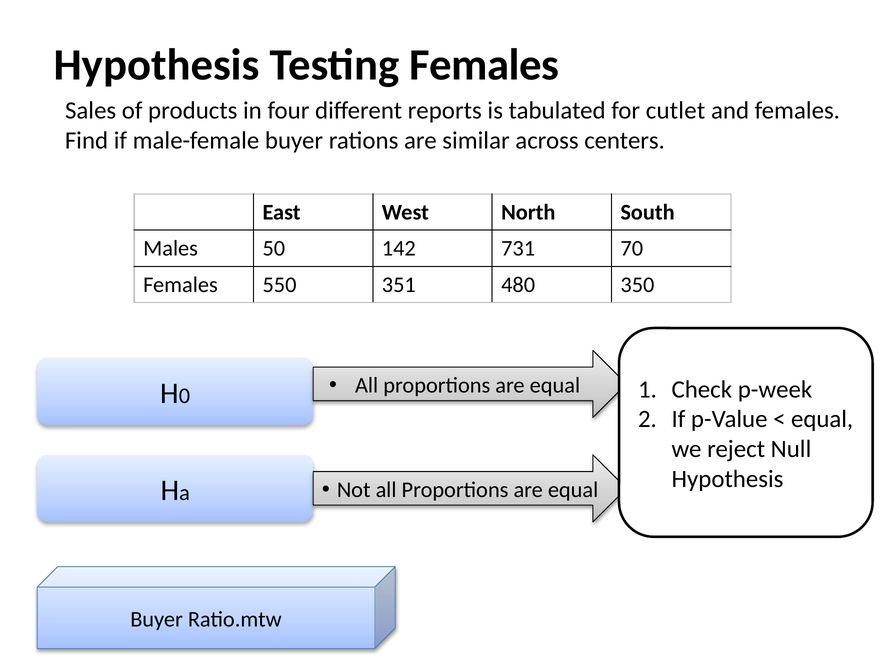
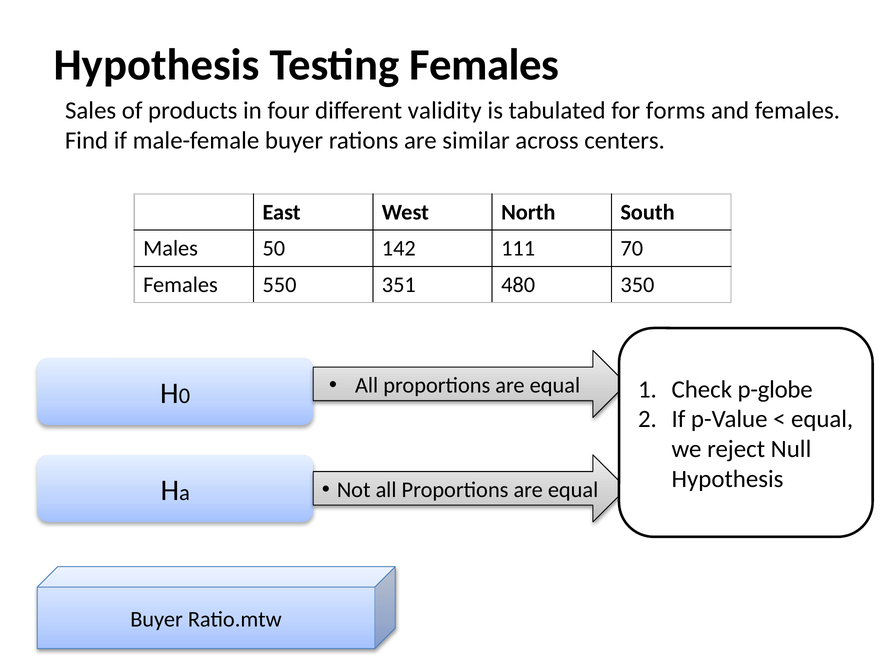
reports: reports -> validity (445, 111)
cutlet: cutlet -> forms (676, 111)
731: 731 -> 111 (518, 249)
p-week: p-week -> p-globe (775, 390)
